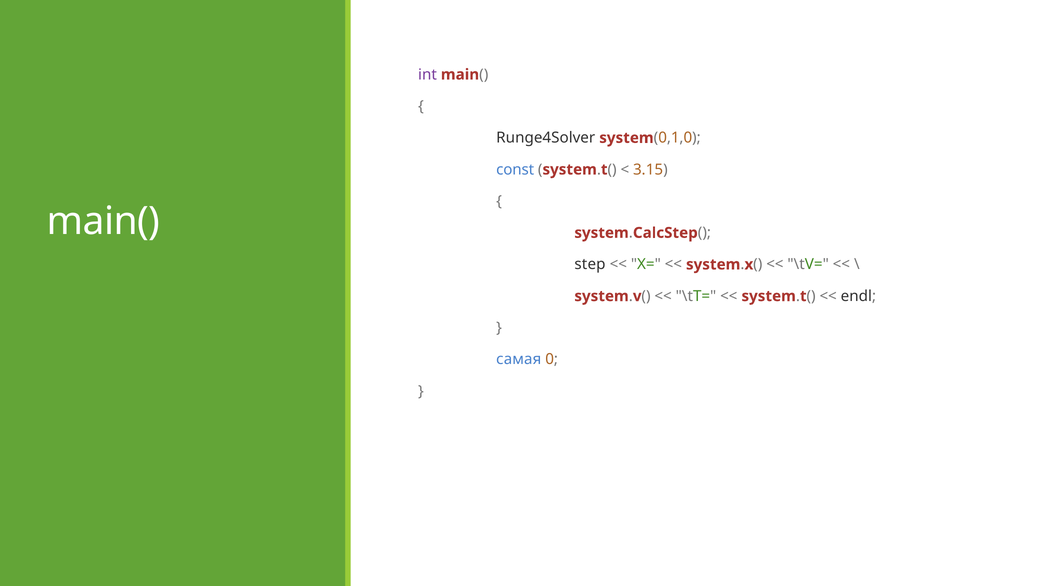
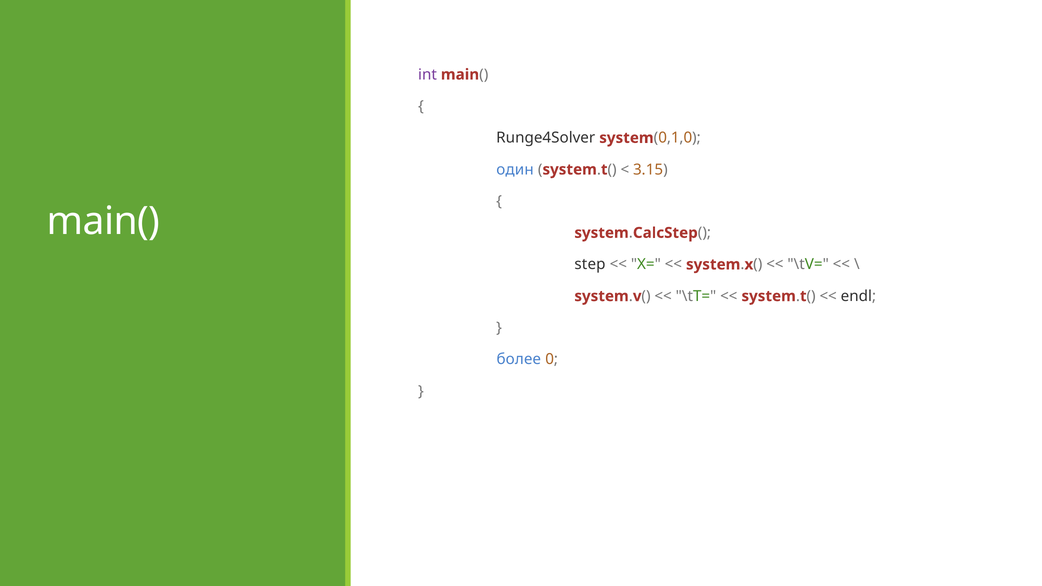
const: const -> один (515, 170)
самая: самая -> более (519, 360)
